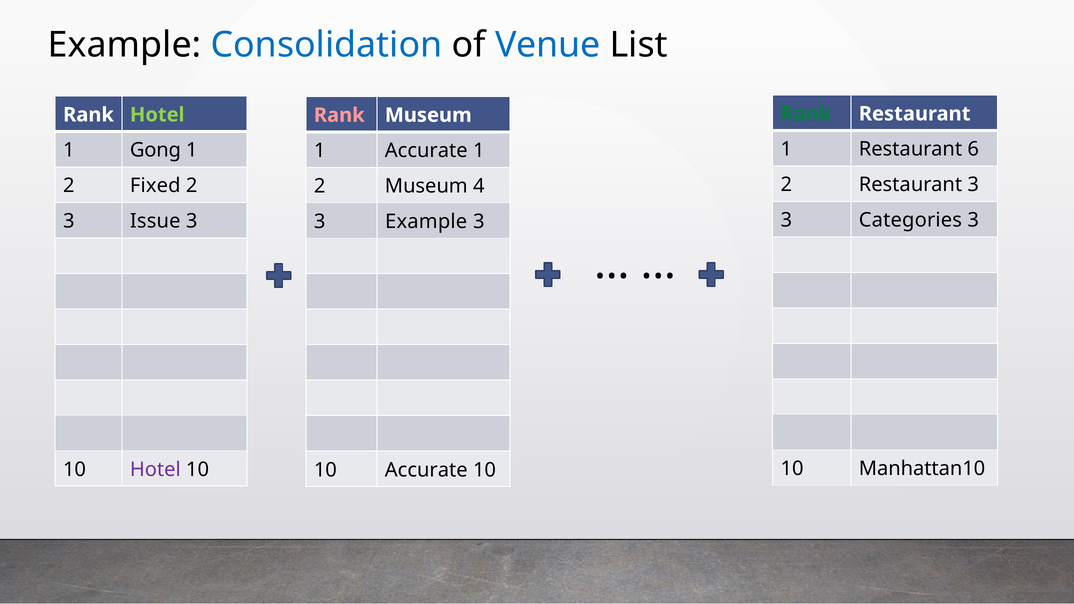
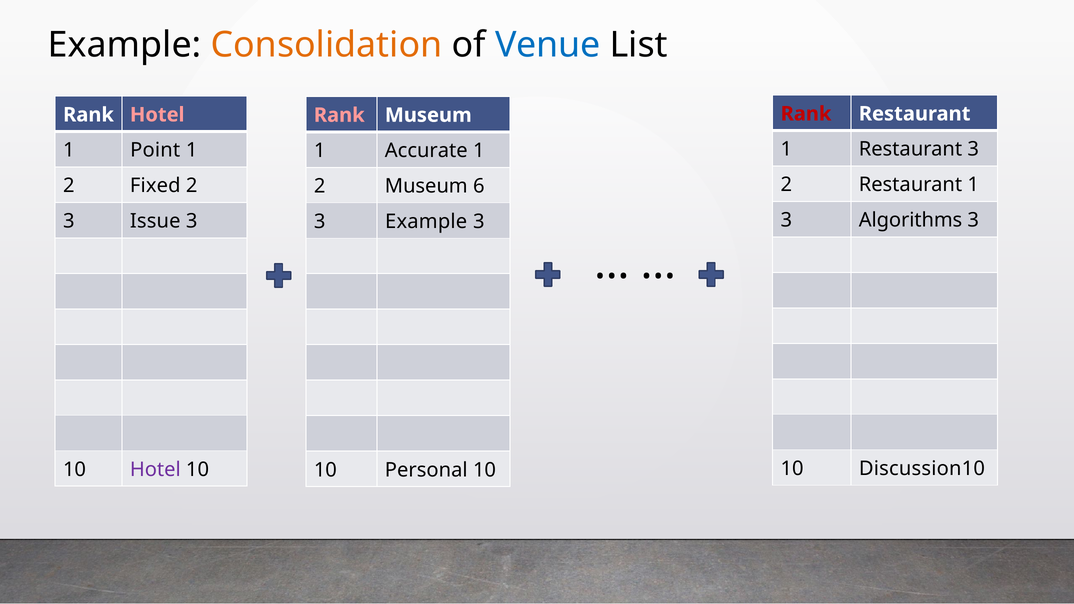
Consolidation colour: blue -> orange (327, 45)
Rank colour: green -> red (806, 114)
Hotel colour: light green -> pink (157, 115)
Restaurant 6: 6 -> 3 (973, 149)
Gong: Gong -> Point (155, 150)
2 Restaurant 3: 3 -> 1 (973, 185)
4: 4 -> 6 (479, 186)
Categories: Categories -> Algorithms (911, 220)
Manhattan10: Manhattan10 -> Discussion10 (922, 469)
10 Accurate: Accurate -> Personal (426, 470)
